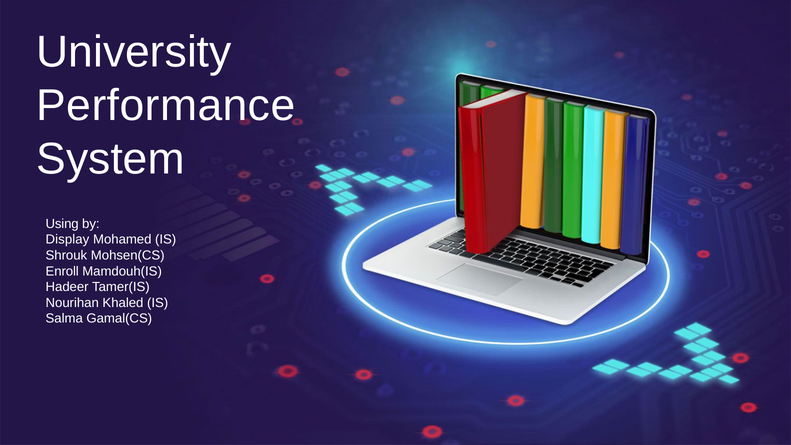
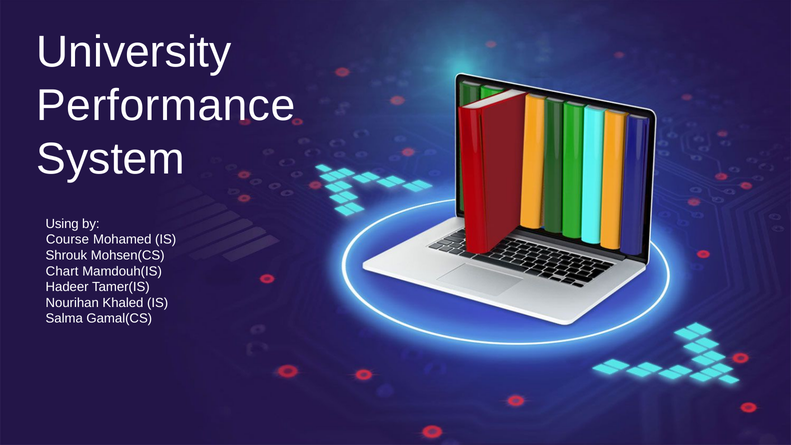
Display: Display -> Course (67, 240)
Enroll: Enroll -> Chart (62, 271)
